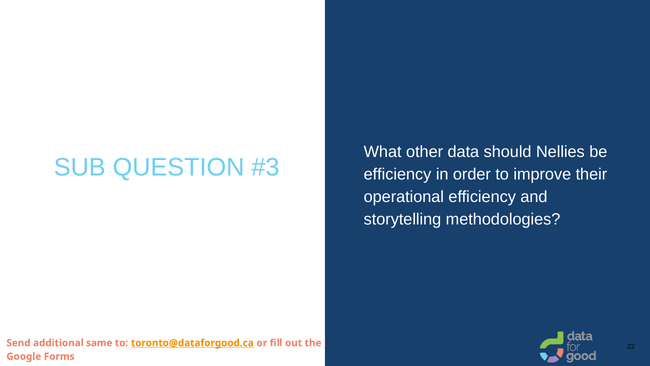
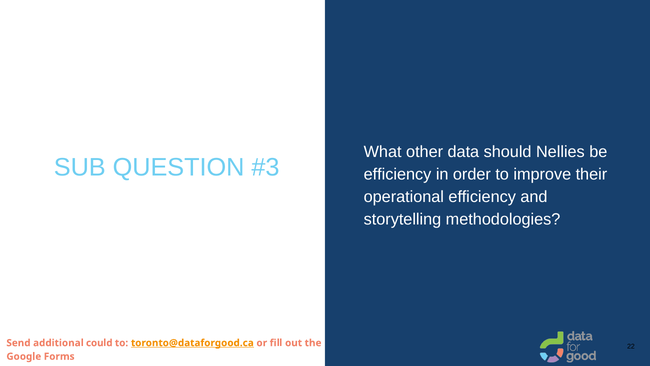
same: same -> could (99, 343)
